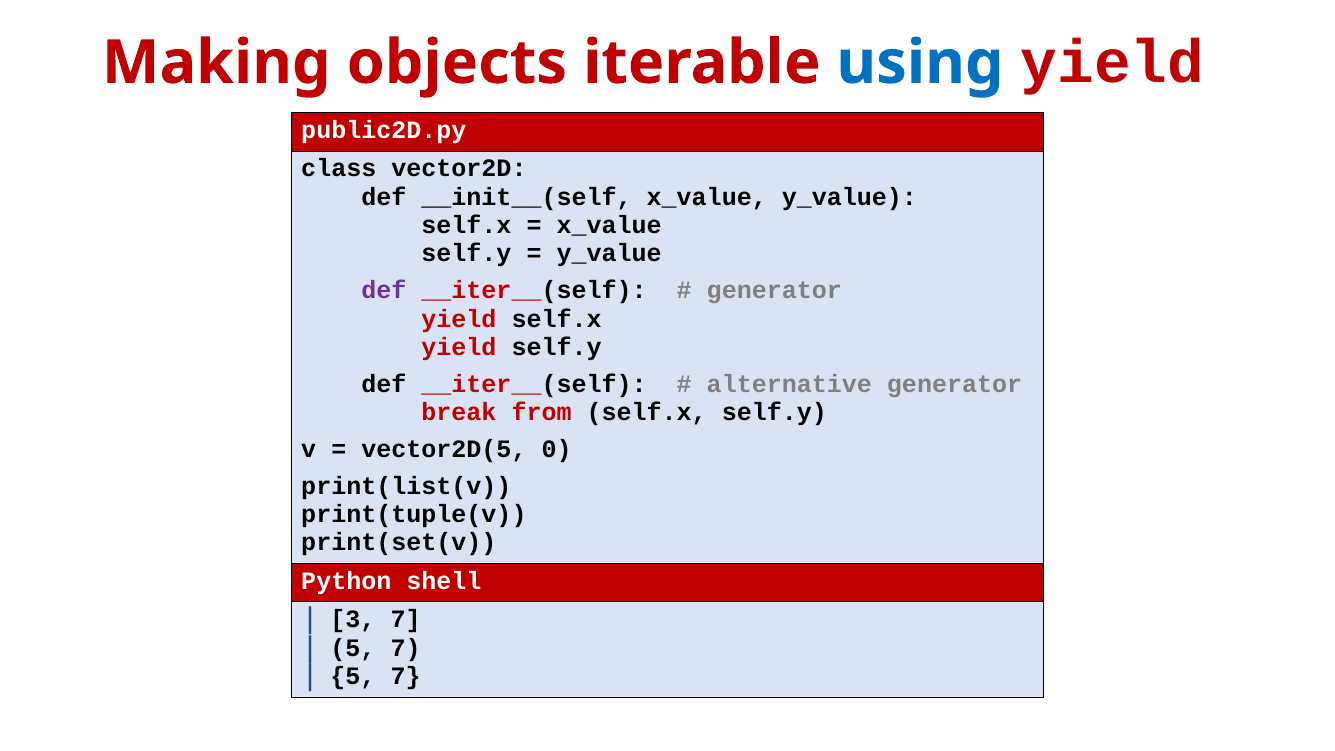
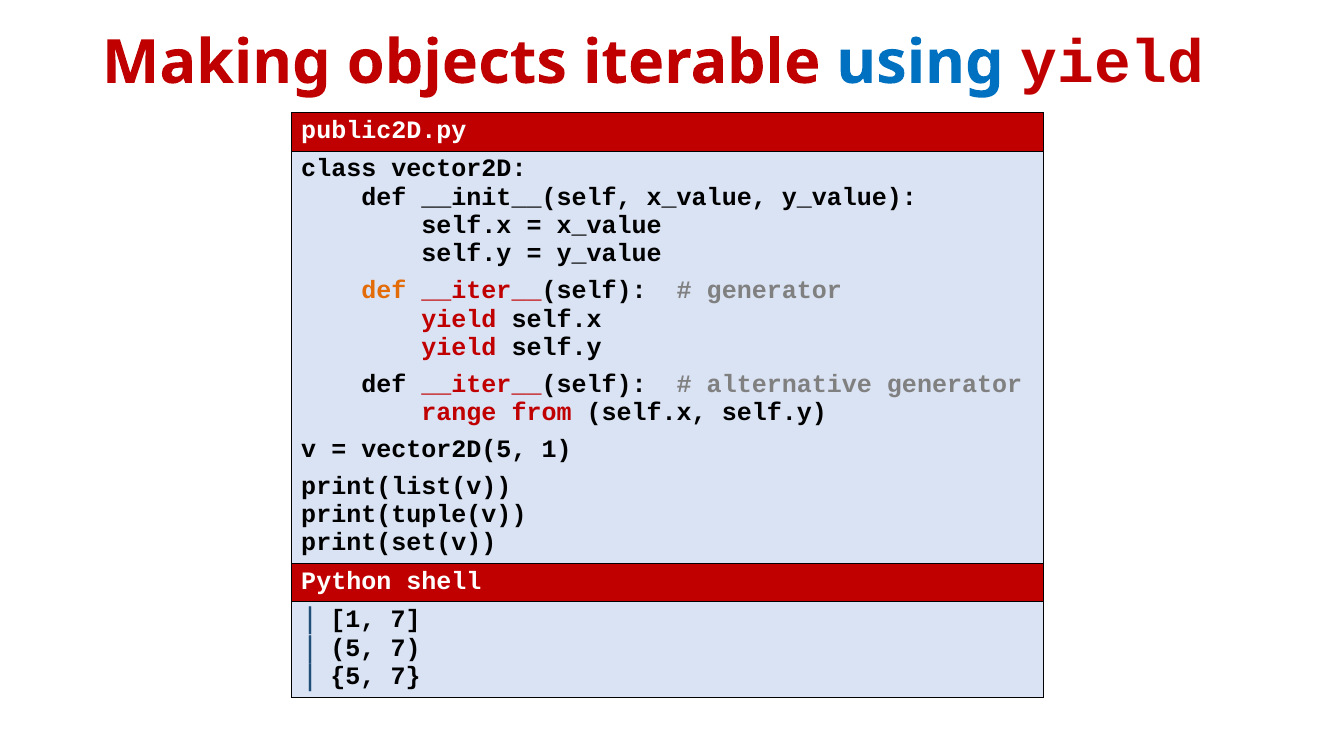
def colour: purple -> orange (384, 290)
break: break -> range (459, 412)
vector2D(5 0: 0 -> 1 (557, 449)
3: 3 -> 1 (353, 619)
